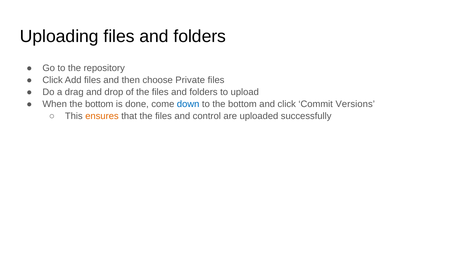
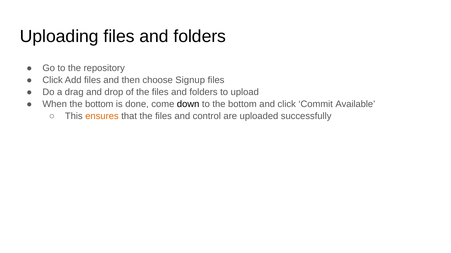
Private: Private -> Signup (190, 80)
down colour: blue -> black (188, 104)
Versions: Versions -> Available (355, 104)
